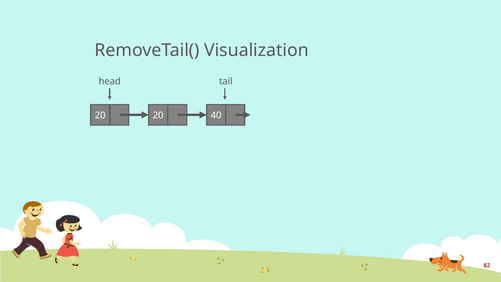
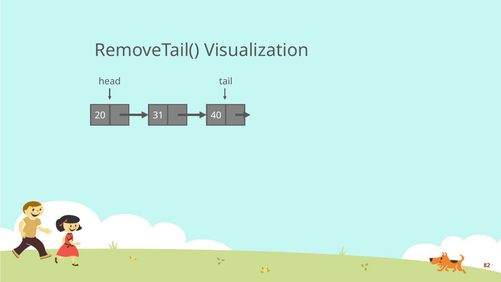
20 20: 20 -> 31 (158, 115)
